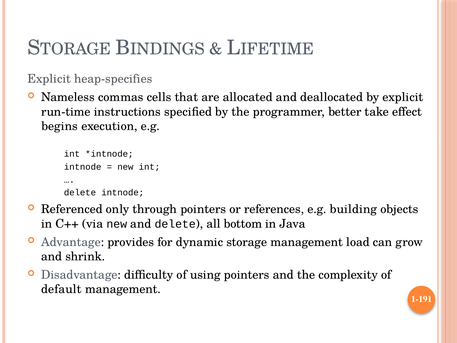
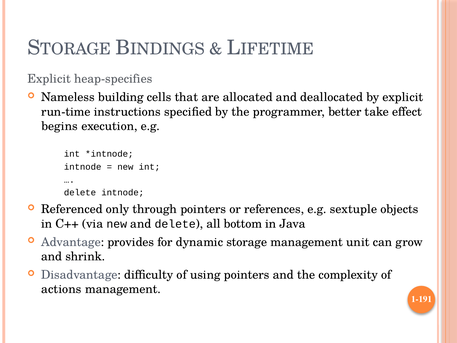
commas: commas -> building (121, 97)
building: building -> sextuple (353, 209)
load: load -> unit (358, 242)
default: default -> actions (61, 289)
